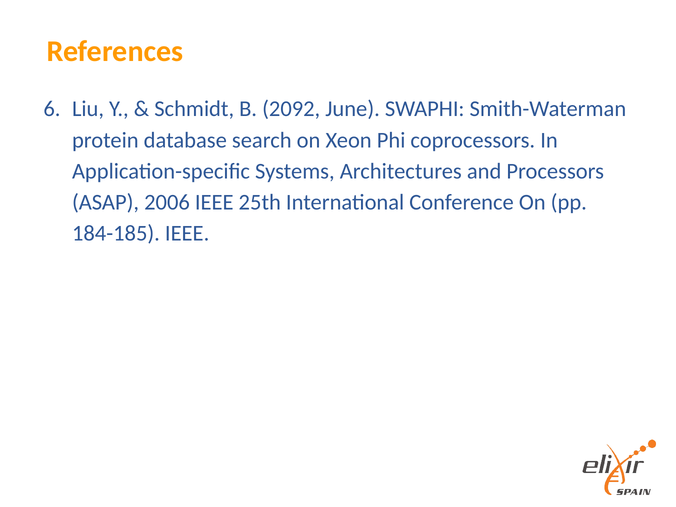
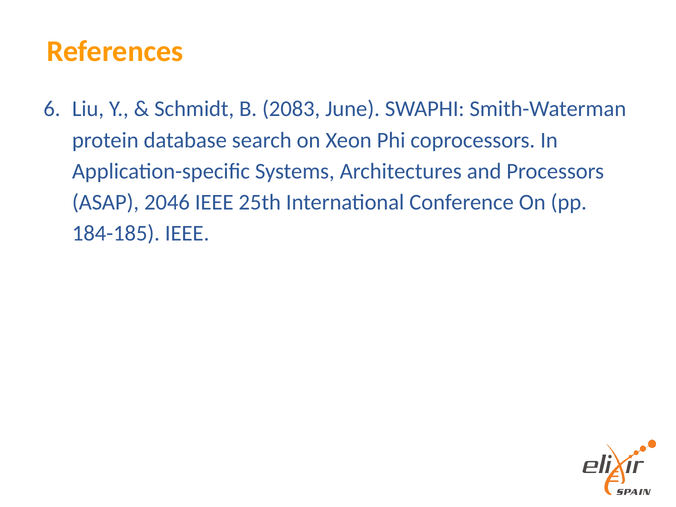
2092: 2092 -> 2083 (291, 109)
2006: 2006 -> 2046 (167, 202)
